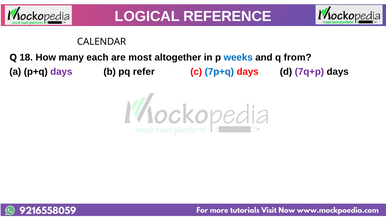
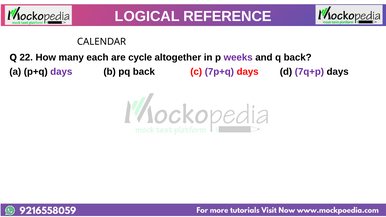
18: 18 -> 22 (26, 58)
most: most -> cycle (140, 58)
weeks colour: blue -> purple (238, 58)
q from: from -> back (298, 58)
pq refer: refer -> back (144, 72)
7p+q colour: blue -> purple (219, 72)
